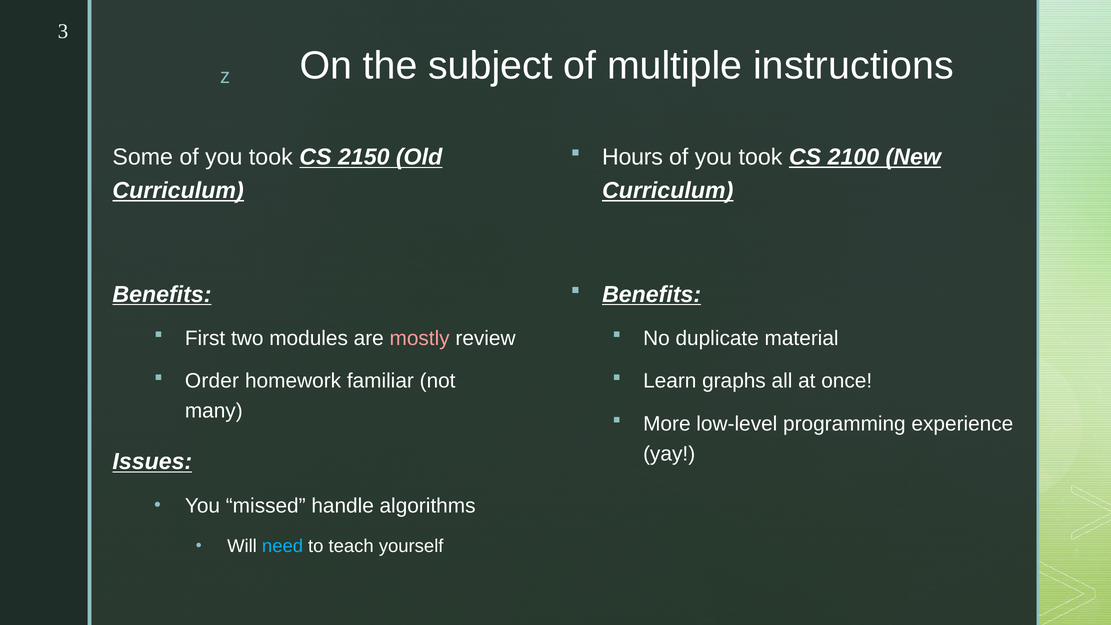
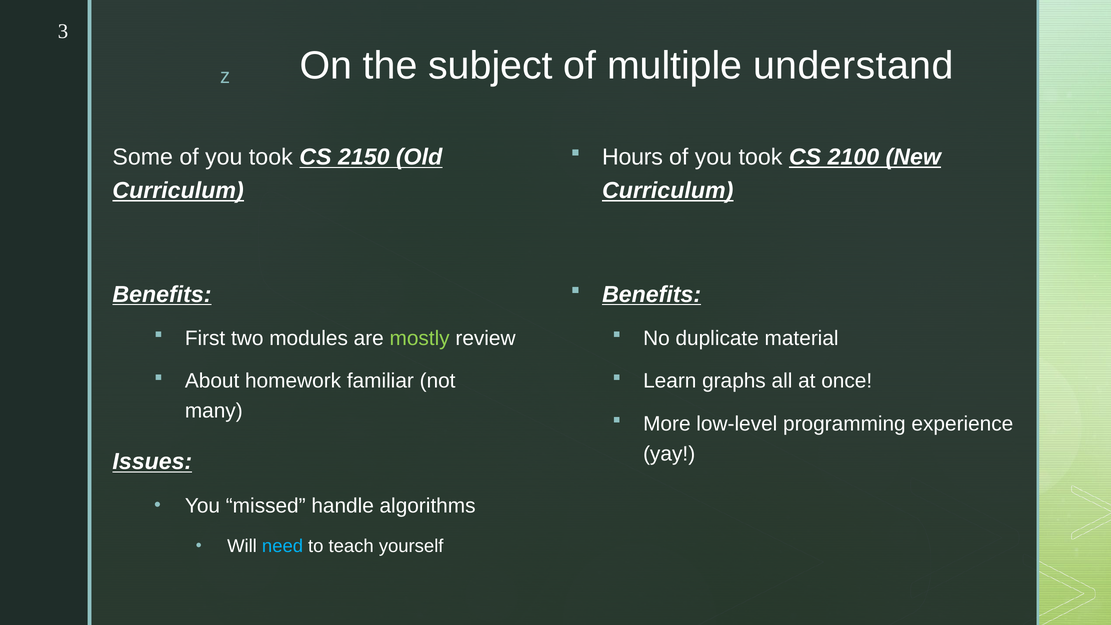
instructions: instructions -> understand (853, 66)
mostly colour: pink -> light green (420, 338)
Order: Order -> About (212, 381)
